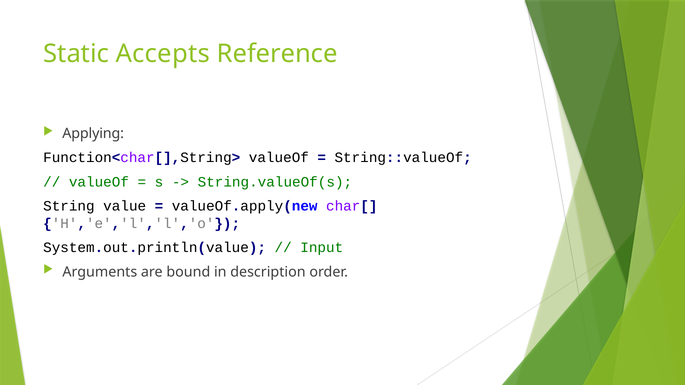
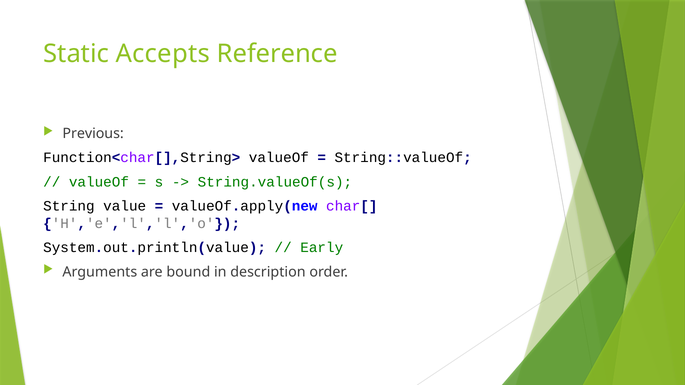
Applying: Applying -> Previous (93, 134)
Input: Input -> Early (322, 248)
